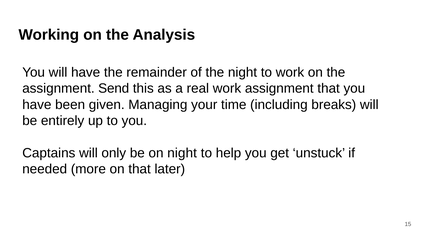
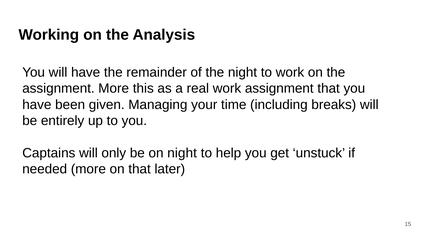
assignment Send: Send -> More (114, 88)
